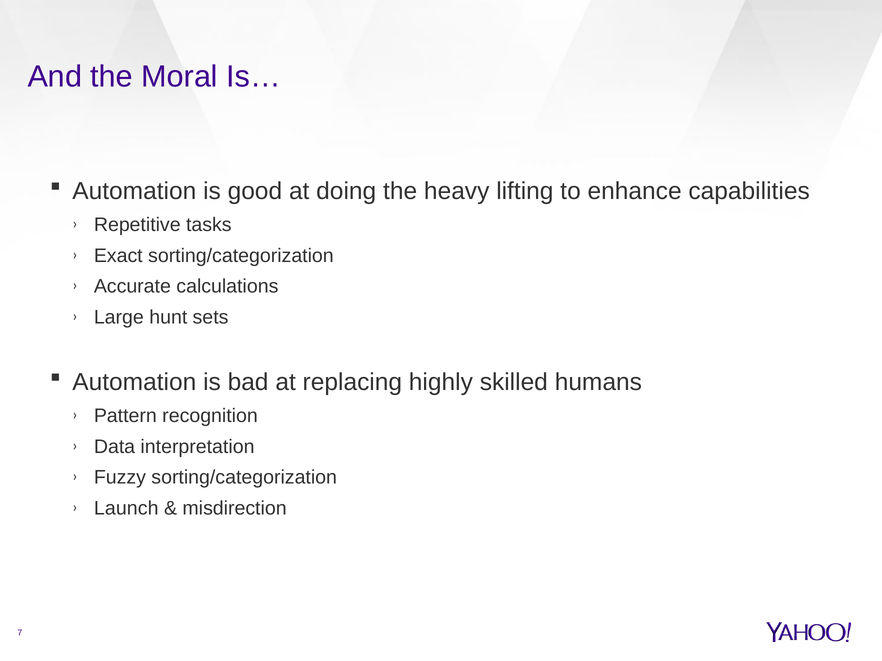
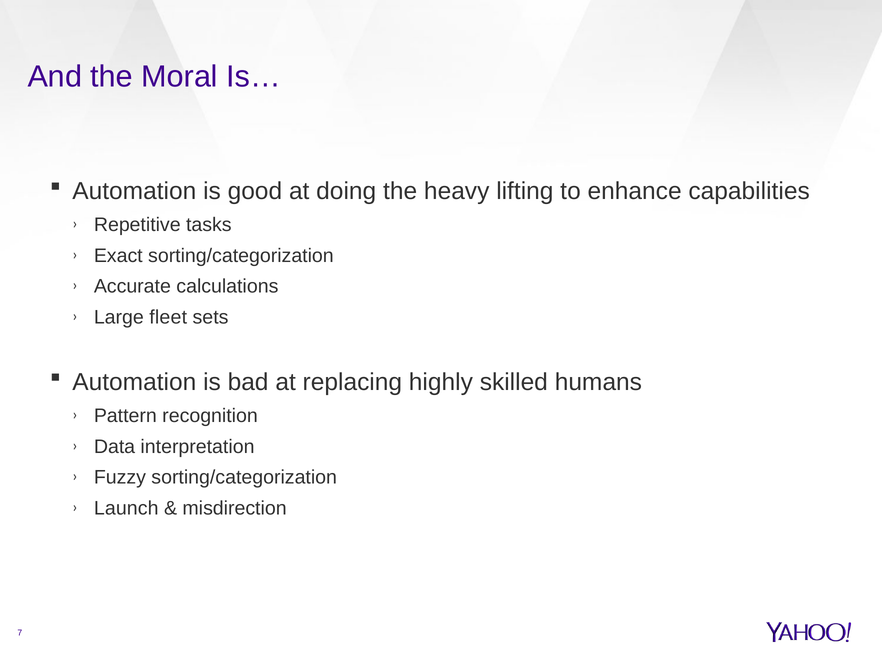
hunt: hunt -> fleet (168, 318)
